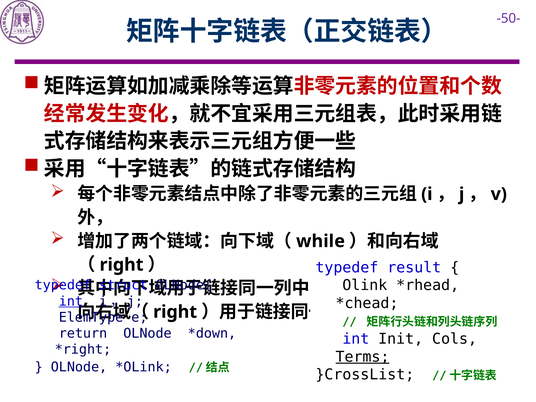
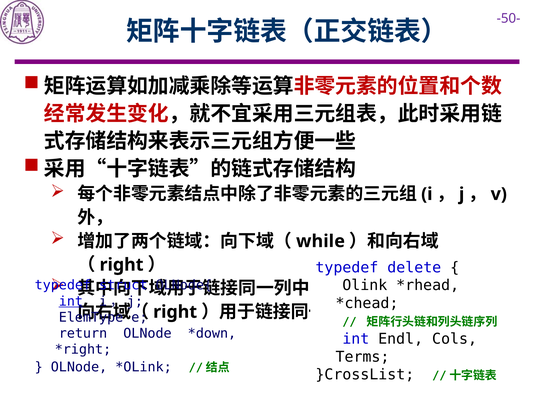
result: result -> delete (414, 267)
Init: Init -> Endl (401, 339)
Terms underline: present -> none (362, 357)
